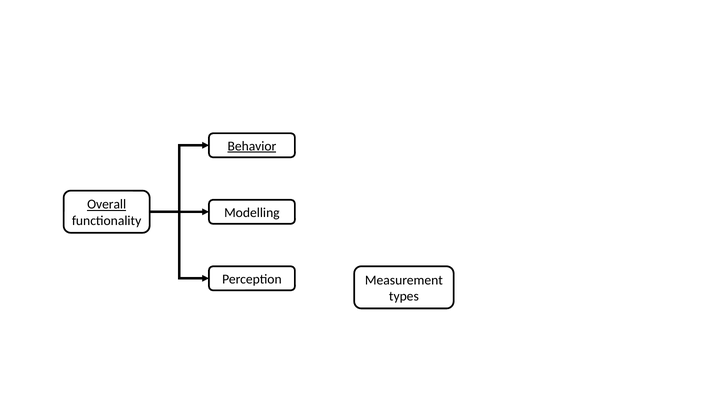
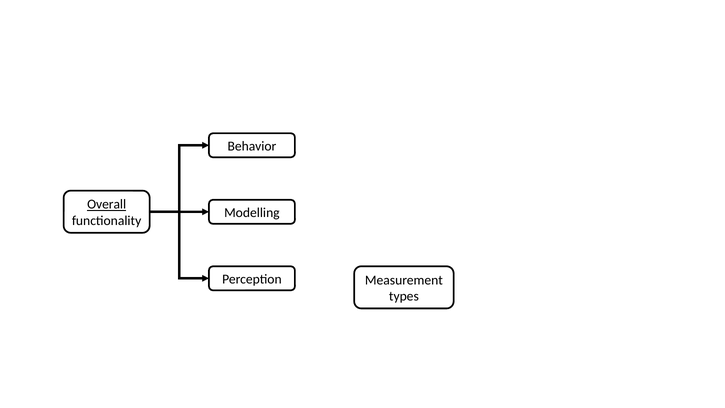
Behavior underline: present -> none (252, 146)
